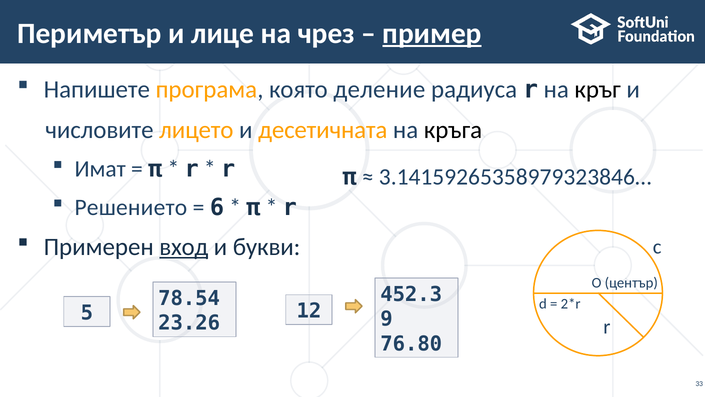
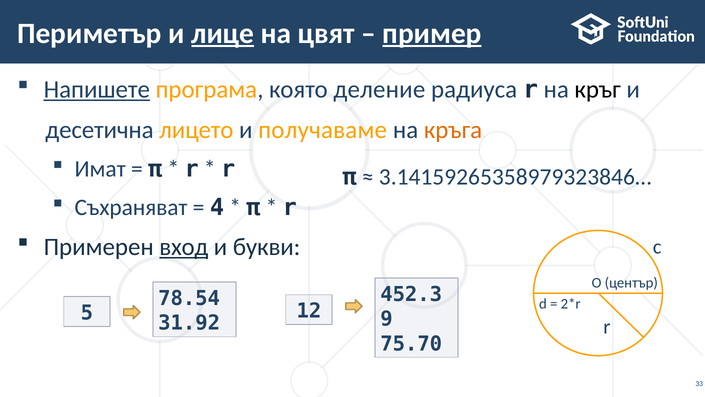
лице underline: none -> present (223, 33)
чрез: чрез -> цвят (326, 33)
Напишете underline: none -> present (97, 89)
числовите: числовите -> десетична (99, 130)
десетичната: десетичната -> получаваме (323, 130)
кръга colour: black -> orange (453, 130)
Решението: Решението -> Съхраняват (131, 207)
6: 6 -> 4 (217, 207)
23.26: 23.26 -> 31.92 (189, 323)
76.80: 76.80 -> 75.70 (411, 343)
